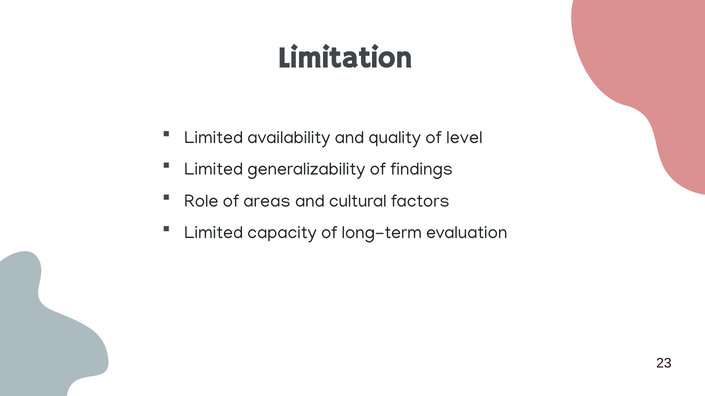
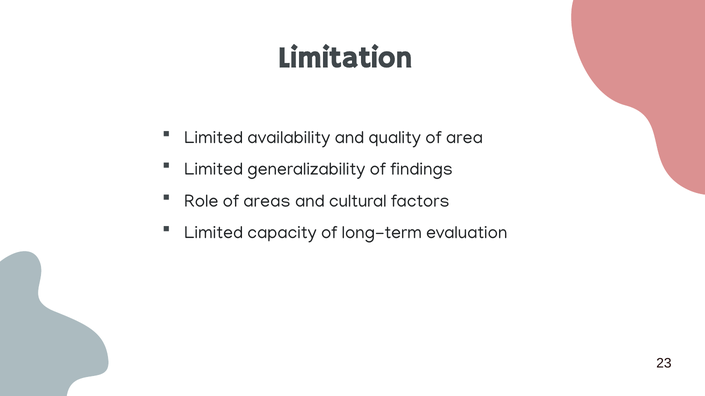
level: level -> area (464, 138)
